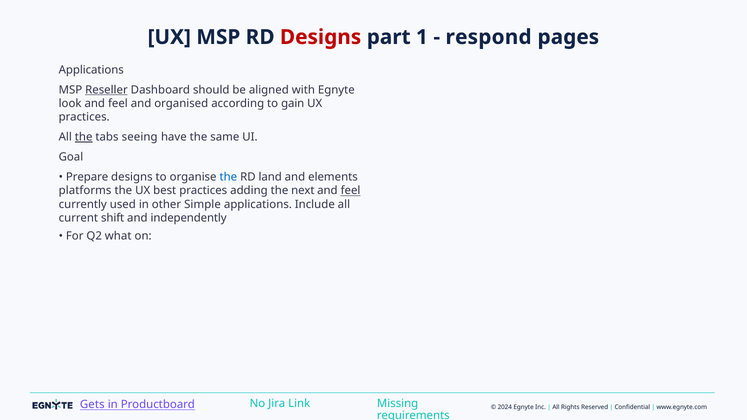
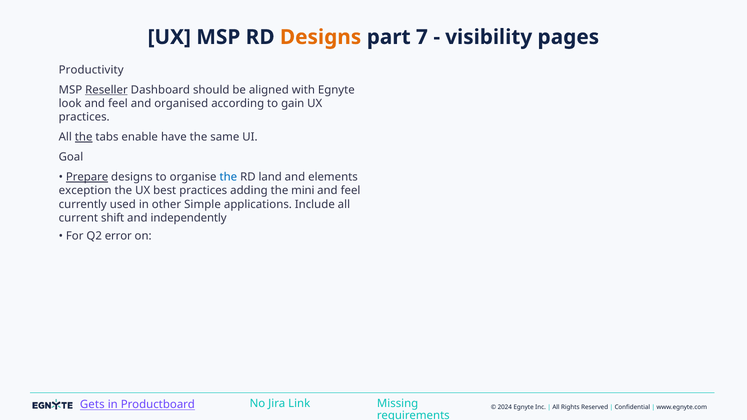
Designs colour: red -> orange (321, 37)
1: 1 -> 7 (422, 37)
respond: respond -> visibility (489, 37)
Applications: Applications -> Productivity (91, 70)
seeing: seeing -> enable (140, 137)
Prepare underline: none -> present (87, 177)
platforms: platforms -> exception (85, 191)
next: next -> mini (303, 191)
feel underline: present -> none (351, 191)
what: what -> error (118, 236)
